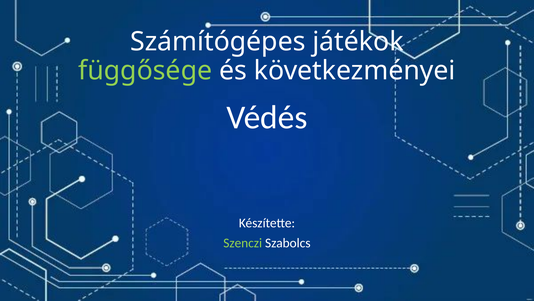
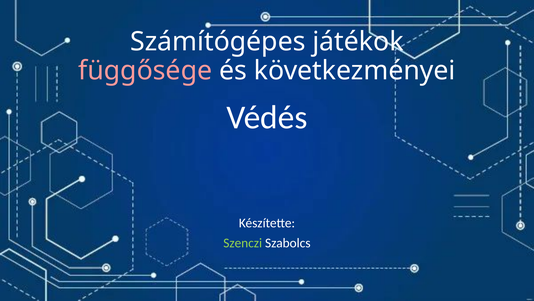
függősége colour: light green -> pink (145, 70)
